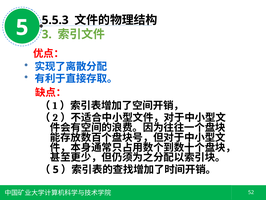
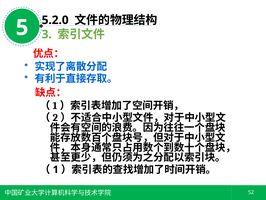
5.5.3: 5.5.3 -> 5.2.0 (55, 20)
5: 5 -> 1 (56, 169)
